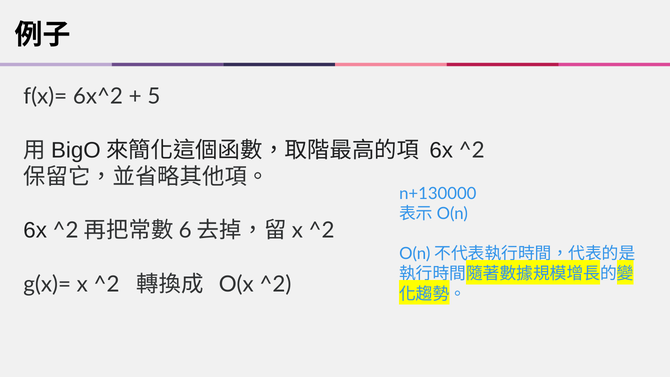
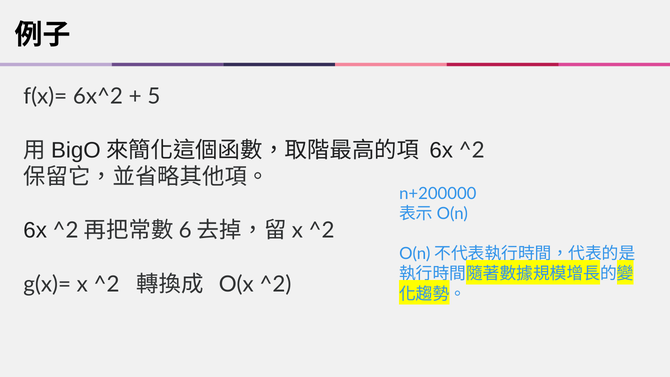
n+130000: n+130000 -> n+200000 (438, 193)
